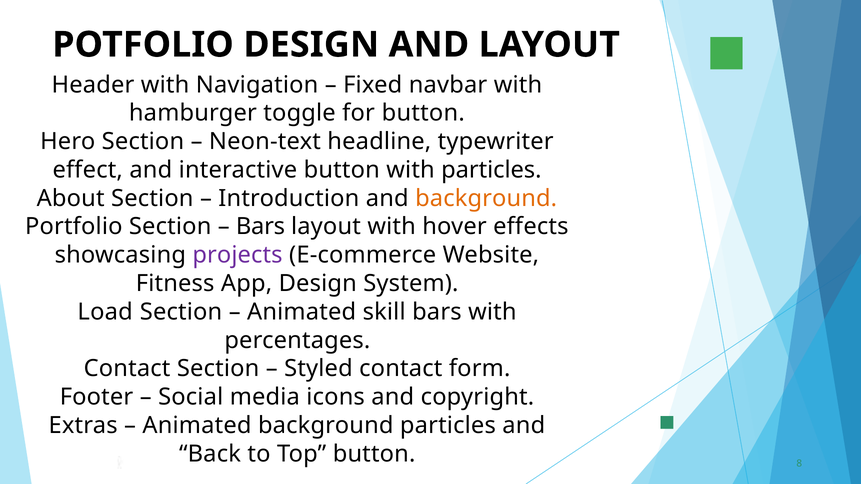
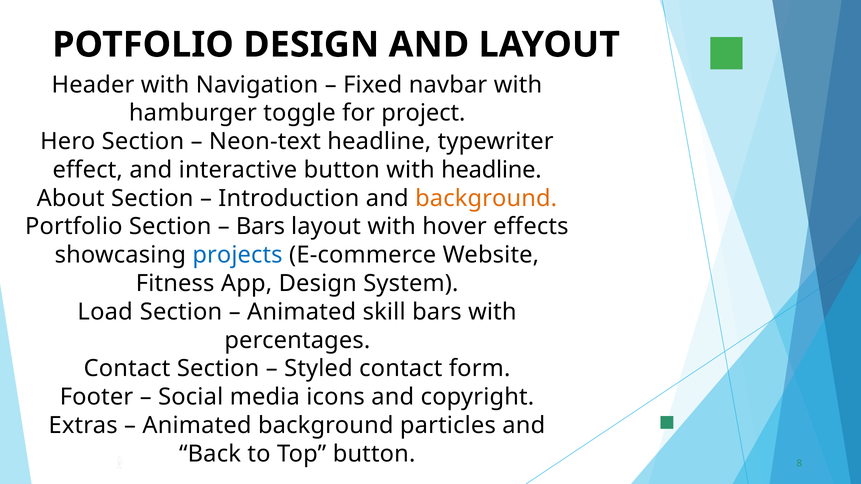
for button: button -> project (423, 113)
with particles: particles -> headline (491, 170)
projects colour: purple -> blue (237, 255)
